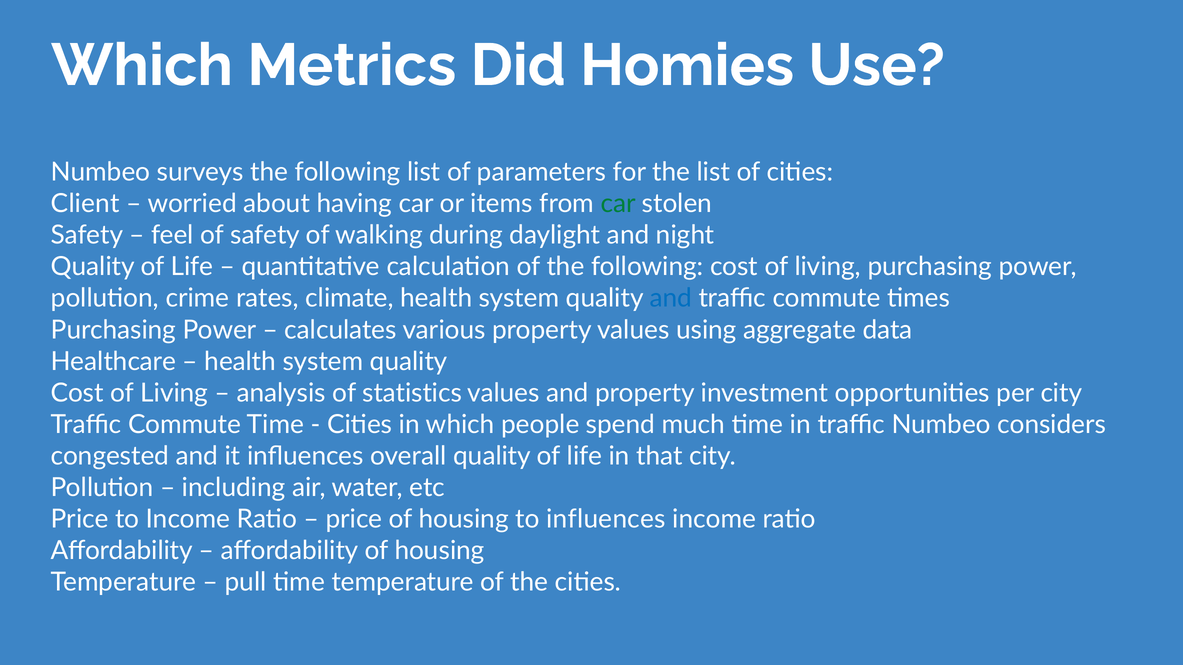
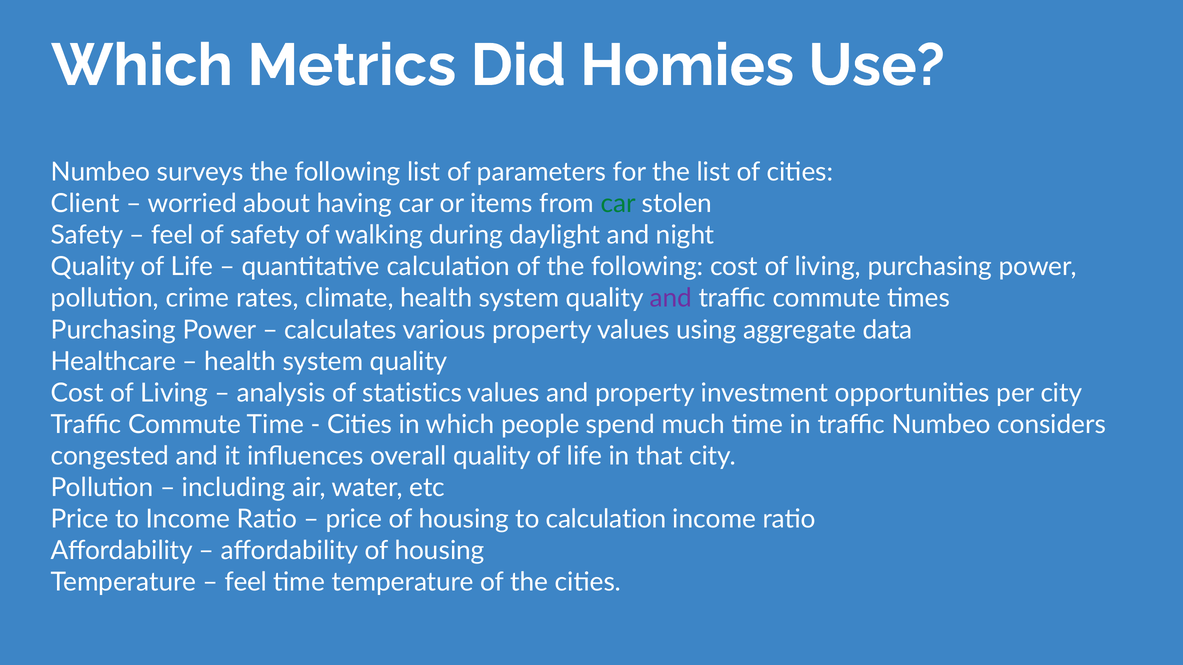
and colour: blue -> purple (671, 299)
to influences: influences -> calculation (606, 519)
pull: pull -> feel (246, 582)
